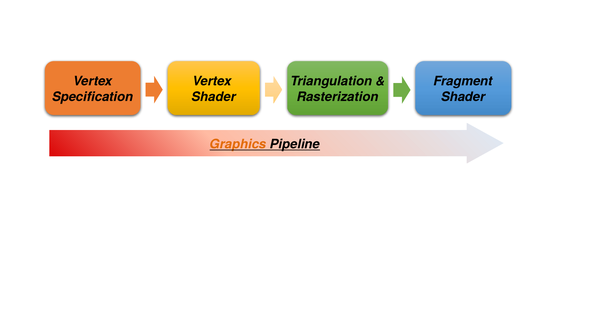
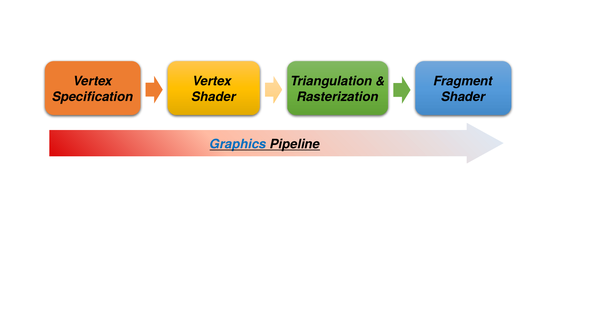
Graphics colour: orange -> blue (238, 144)
